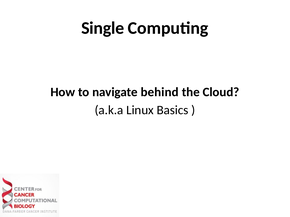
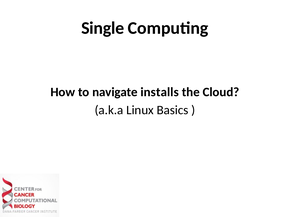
behind: behind -> installs (160, 92)
